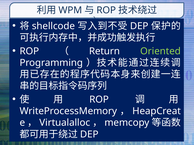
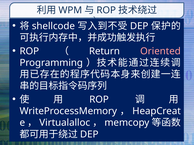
Oriented colour: light green -> pink (161, 51)
